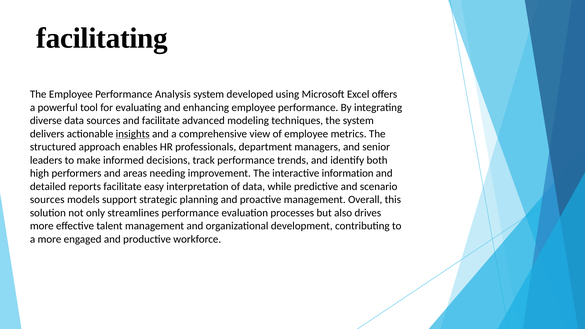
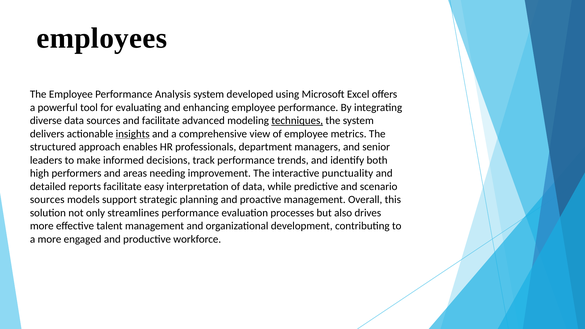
facilitating: facilitating -> employees (102, 38)
techniques underline: none -> present (297, 121)
information: information -> punctuality (347, 173)
